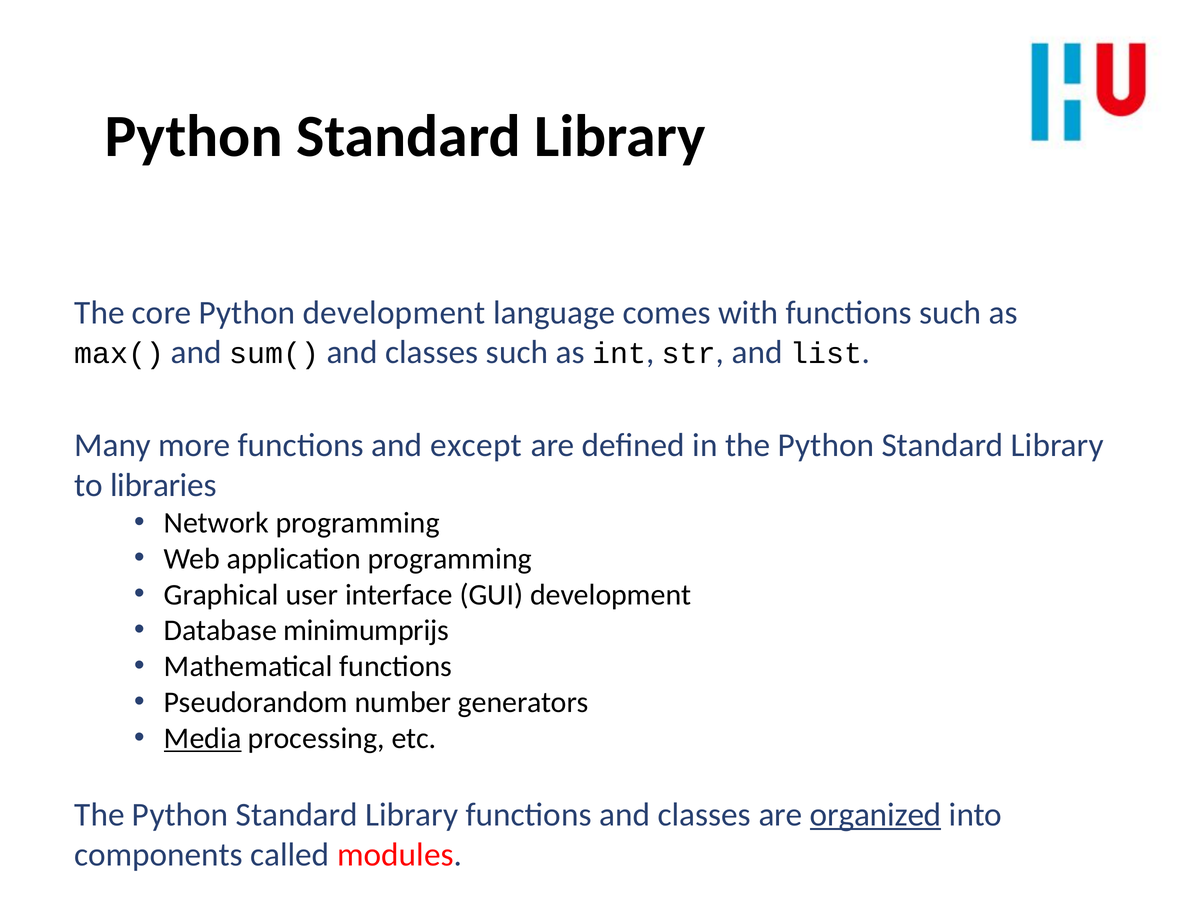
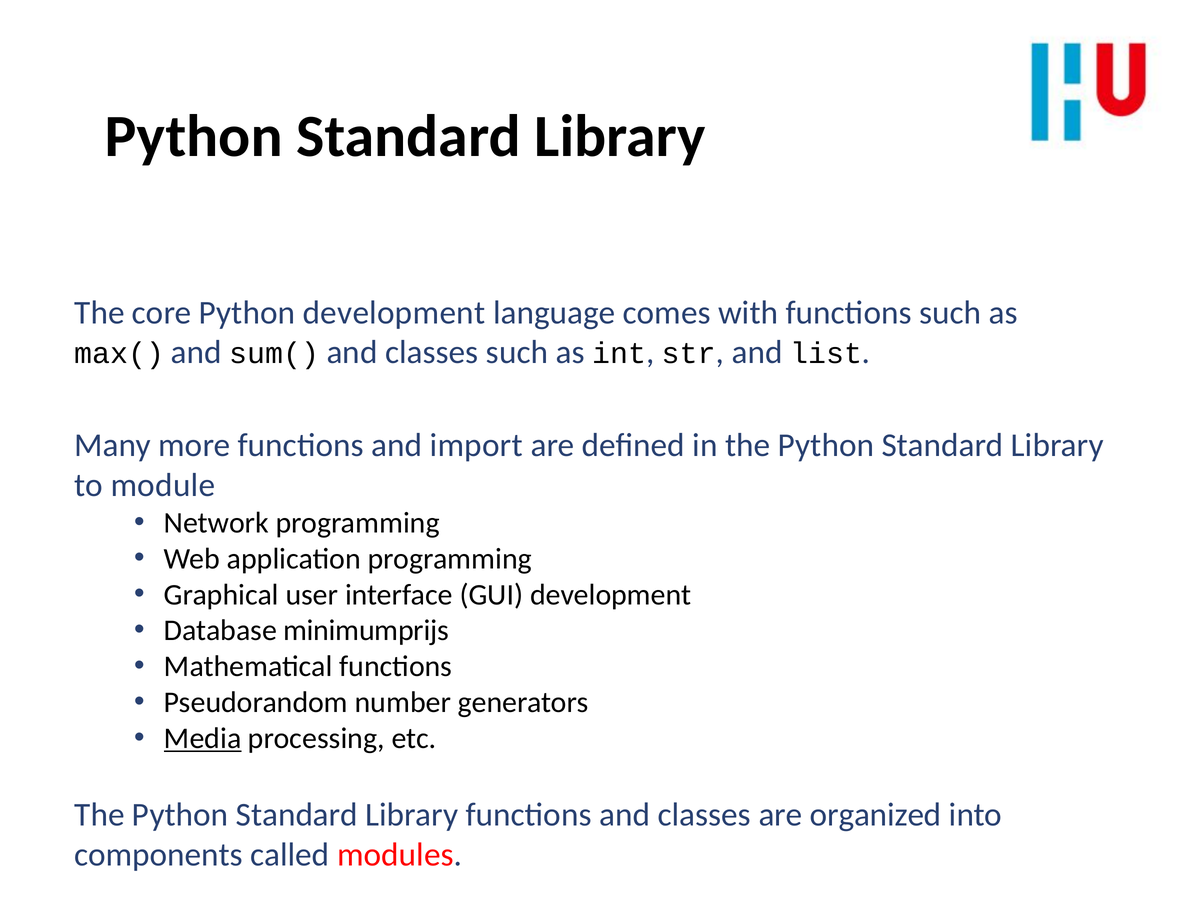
except: except -> import (476, 445)
libraries: libraries -> module (163, 485)
organized underline: present -> none (876, 815)
